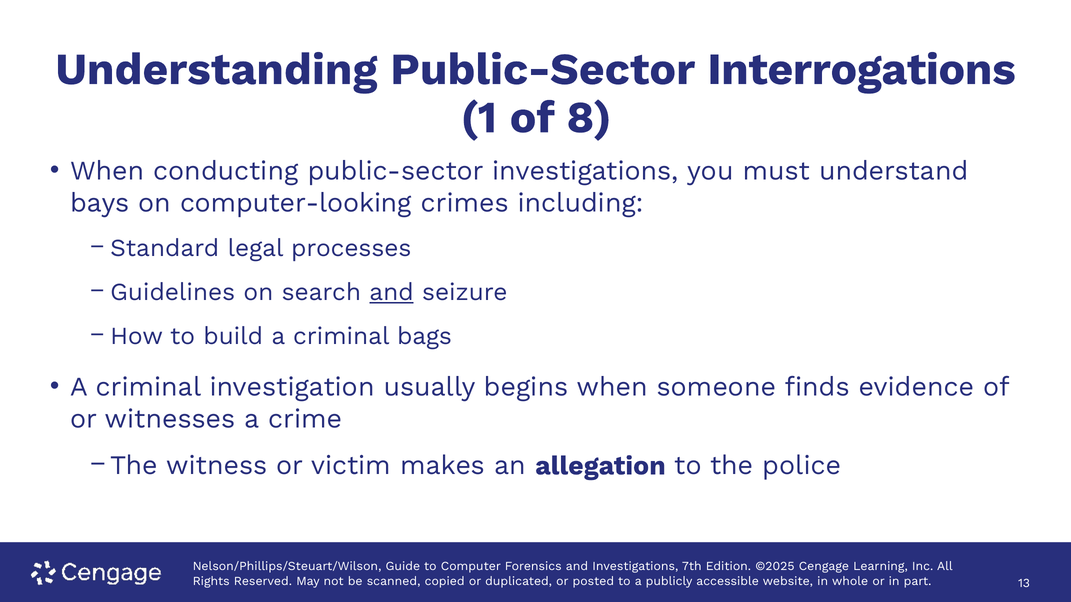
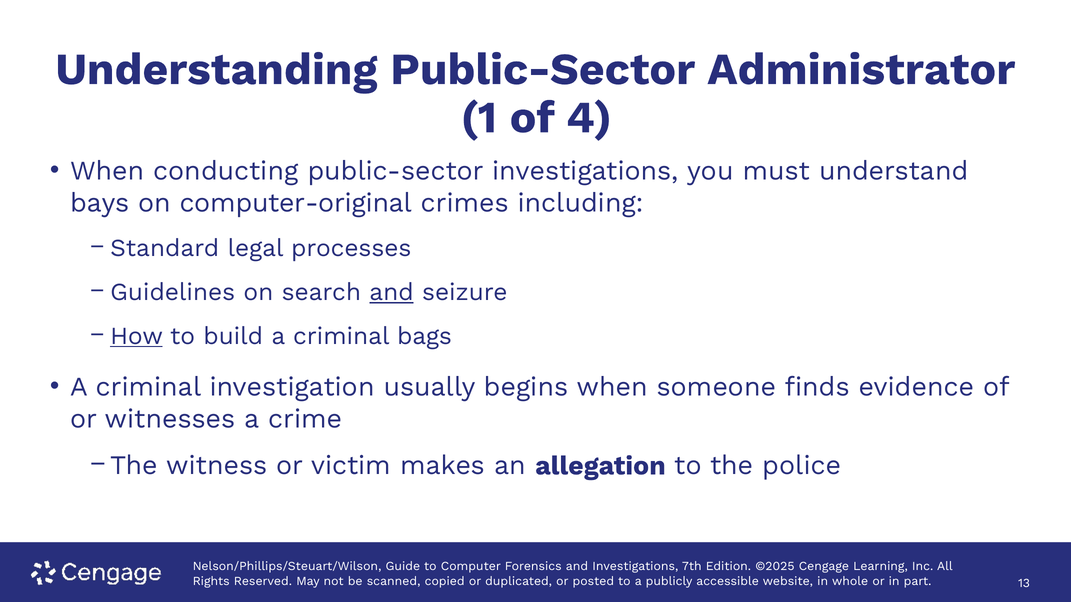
Interrogations: Interrogations -> Administrator (861, 69)
8: 8 -> 4 (589, 118)
computer-looking: computer-looking -> computer-original (296, 203)
How underline: none -> present (137, 336)
